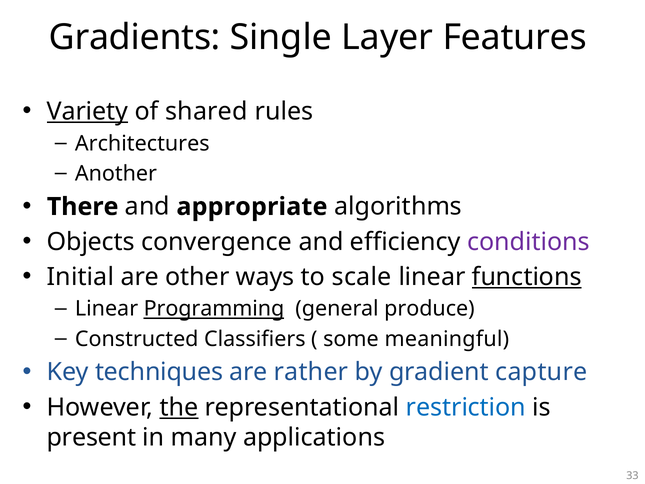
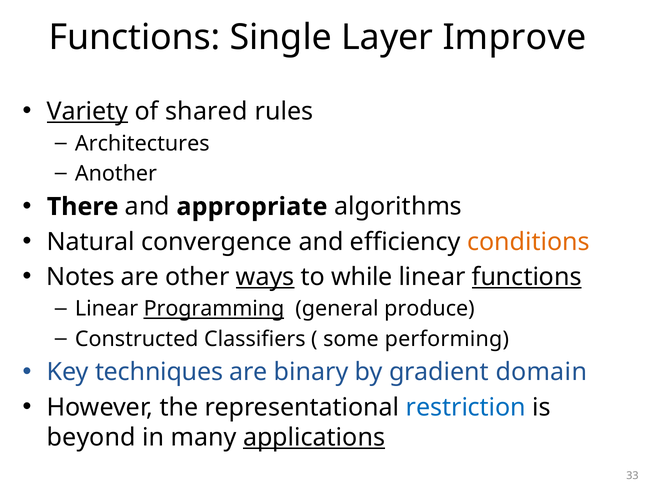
Gradients: Gradients -> Functions (135, 37)
Features: Features -> Improve (514, 37)
Objects: Objects -> Natural (91, 242)
conditions colour: purple -> orange (528, 242)
Initial: Initial -> Notes (81, 277)
ways underline: none -> present (265, 277)
scale: scale -> while (362, 277)
meaningful: meaningful -> performing (447, 339)
rather: rather -> binary (311, 372)
capture: capture -> domain (541, 372)
the underline: present -> none (179, 407)
present: present -> beyond (91, 437)
applications underline: none -> present (314, 437)
